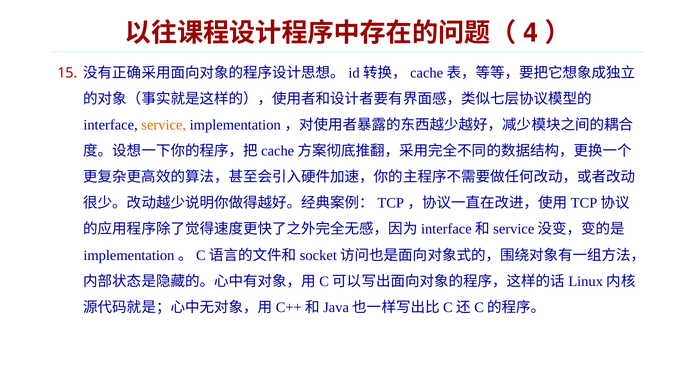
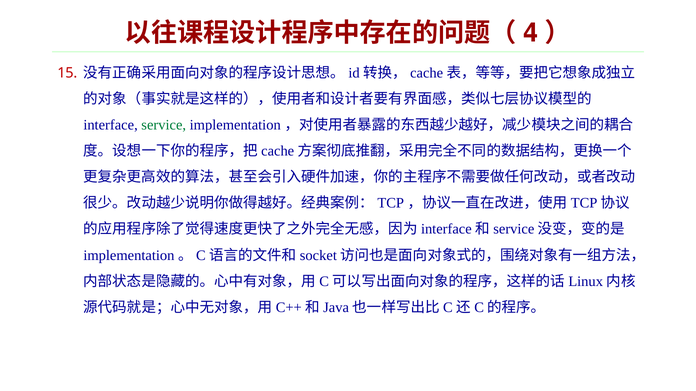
service colour: orange -> green (164, 125)
